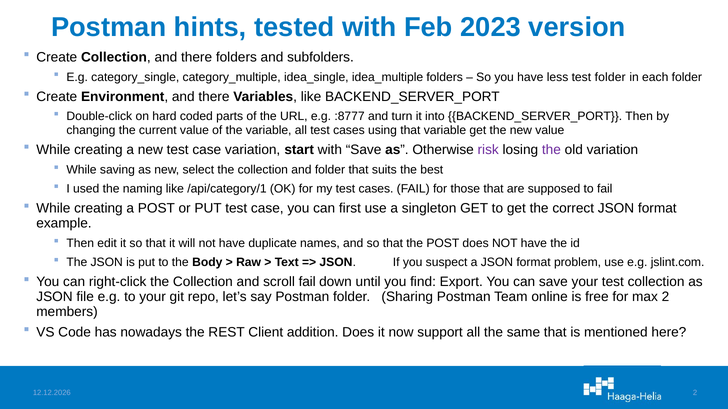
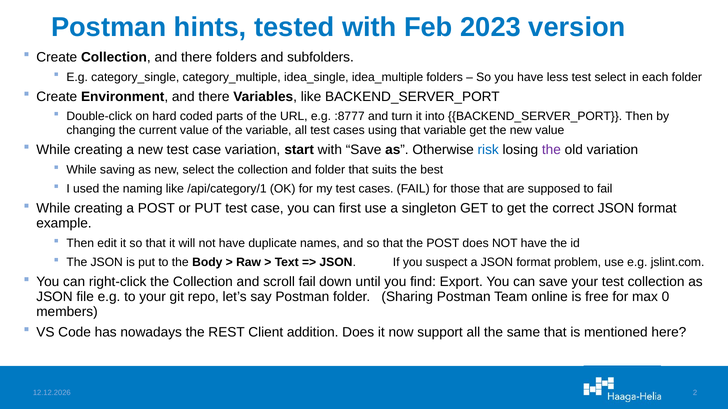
test folder: folder -> select (610, 77)
risk colour: purple -> blue (488, 150)
max 2: 2 -> 0 (665, 297)
